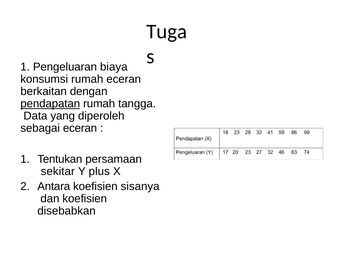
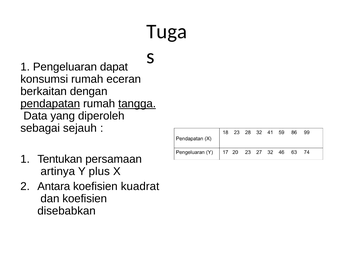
biaya: biaya -> dapat (114, 67)
tangga underline: none -> present (137, 104)
sebagai eceran: eceran -> sejauh (80, 128)
sekitar: sekitar -> artinya (58, 171)
sisanya: sisanya -> kuadrat (140, 186)
